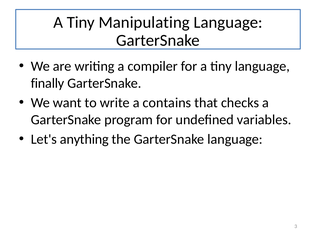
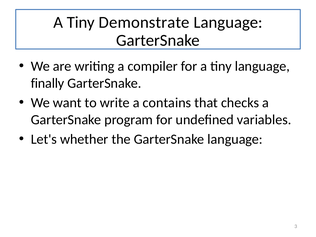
Manipulating: Manipulating -> Demonstrate (144, 22)
anything: anything -> whether (84, 139)
